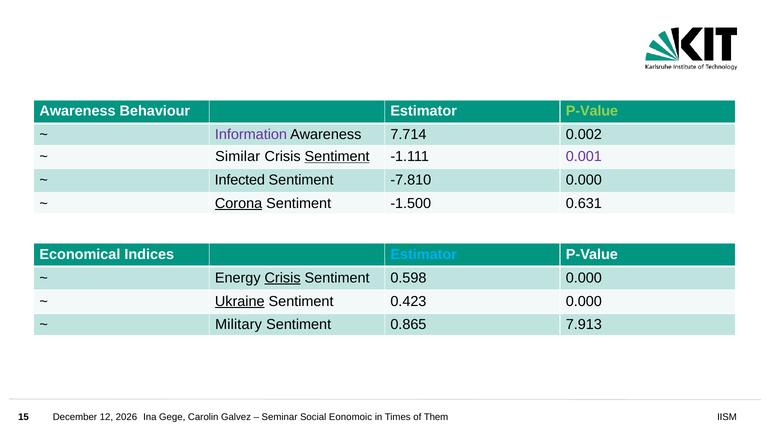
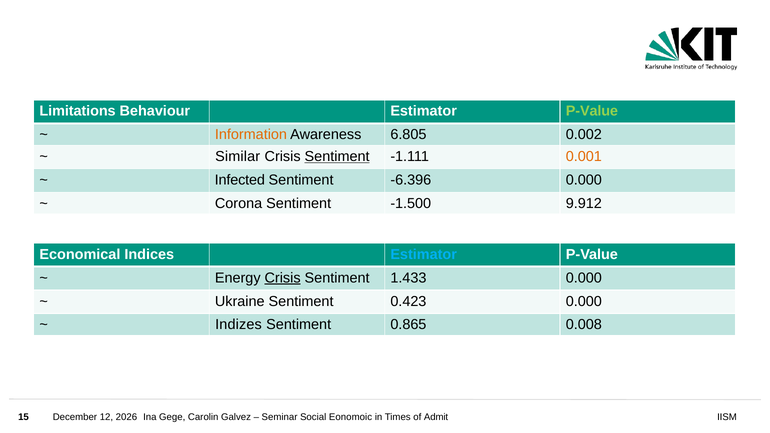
Awareness: Awareness -> Limitations (78, 111)
Information colour: purple -> orange (251, 135)
7.714: 7.714 -> 6.805 (408, 135)
0.001 colour: purple -> orange (584, 157)
-7.810: -7.810 -> -6.396 (411, 180)
Corona underline: present -> none (239, 203)
0.631: 0.631 -> 9.912 (584, 203)
0.598: 0.598 -> 1.433 (408, 278)
Ukraine underline: present -> none (240, 301)
Military: Military -> Indizes (238, 325)
7.913: 7.913 -> 0.008 (584, 325)
Them: Them -> Admit (436, 417)
